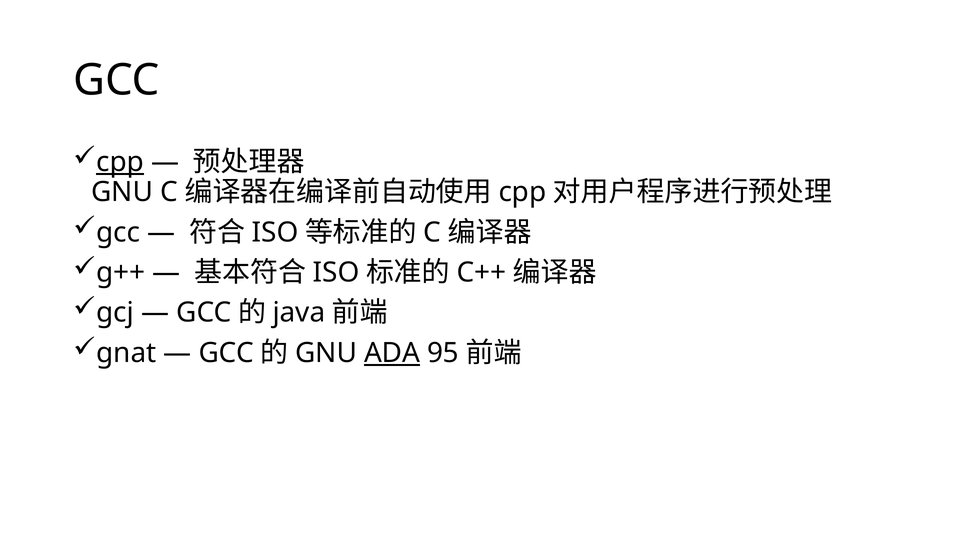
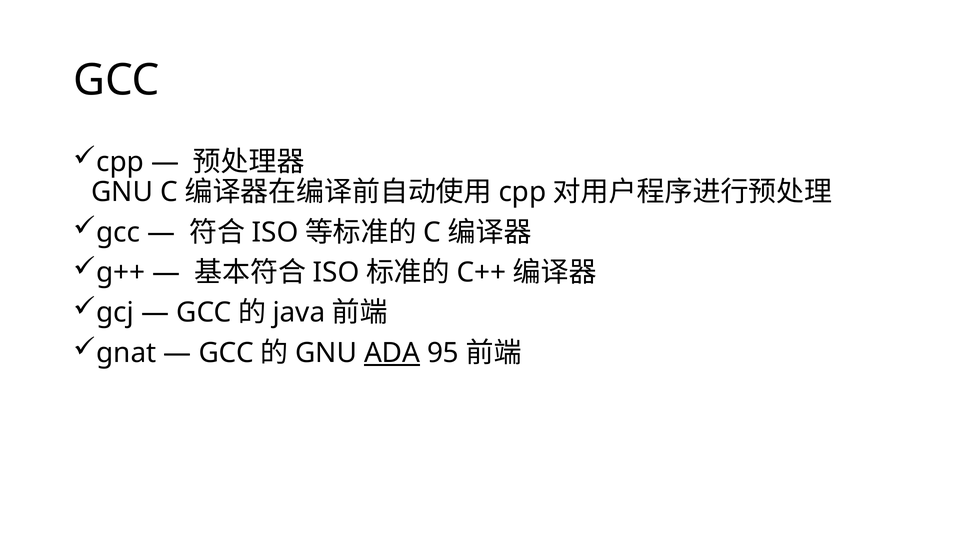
cpp underline: present -> none (120, 162)
